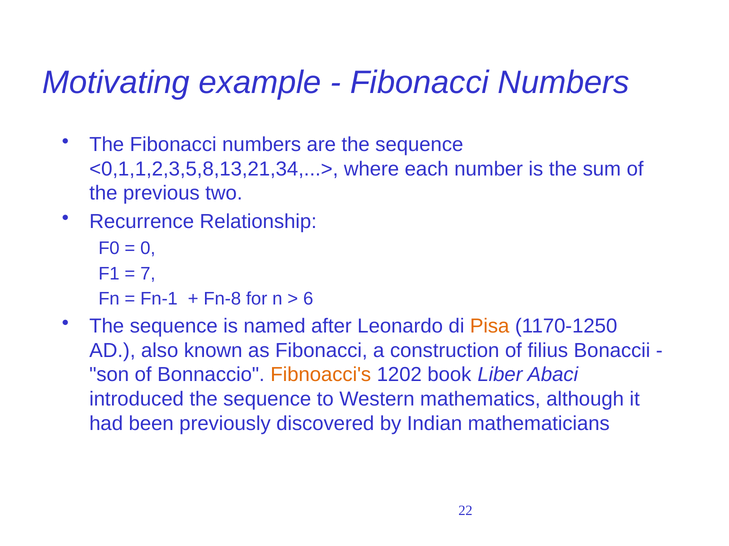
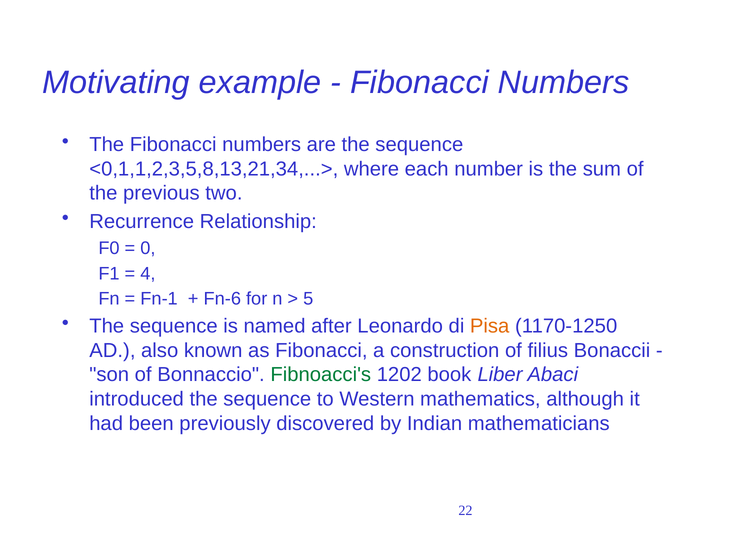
7: 7 -> 4 (148, 274)
Fn-8: Fn-8 -> Fn-6 (222, 299)
6: 6 -> 5 (308, 299)
Fibnoacci's colour: orange -> green (321, 375)
